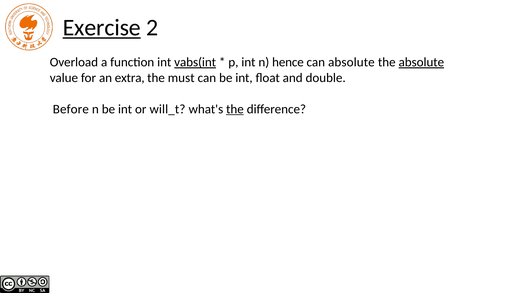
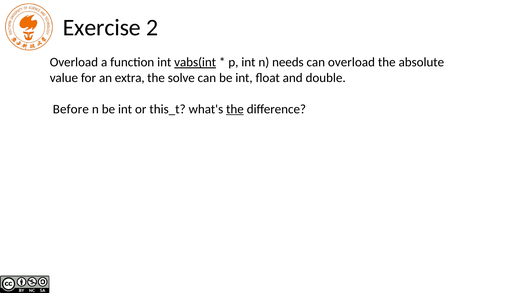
Exercise underline: present -> none (102, 28)
hence: hence -> needs (288, 62)
can absolute: absolute -> overload (351, 62)
absolute underline: present -> none (421, 62)
must: must -> solve (181, 78)
will_t: will_t -> this_t (168, 109)
